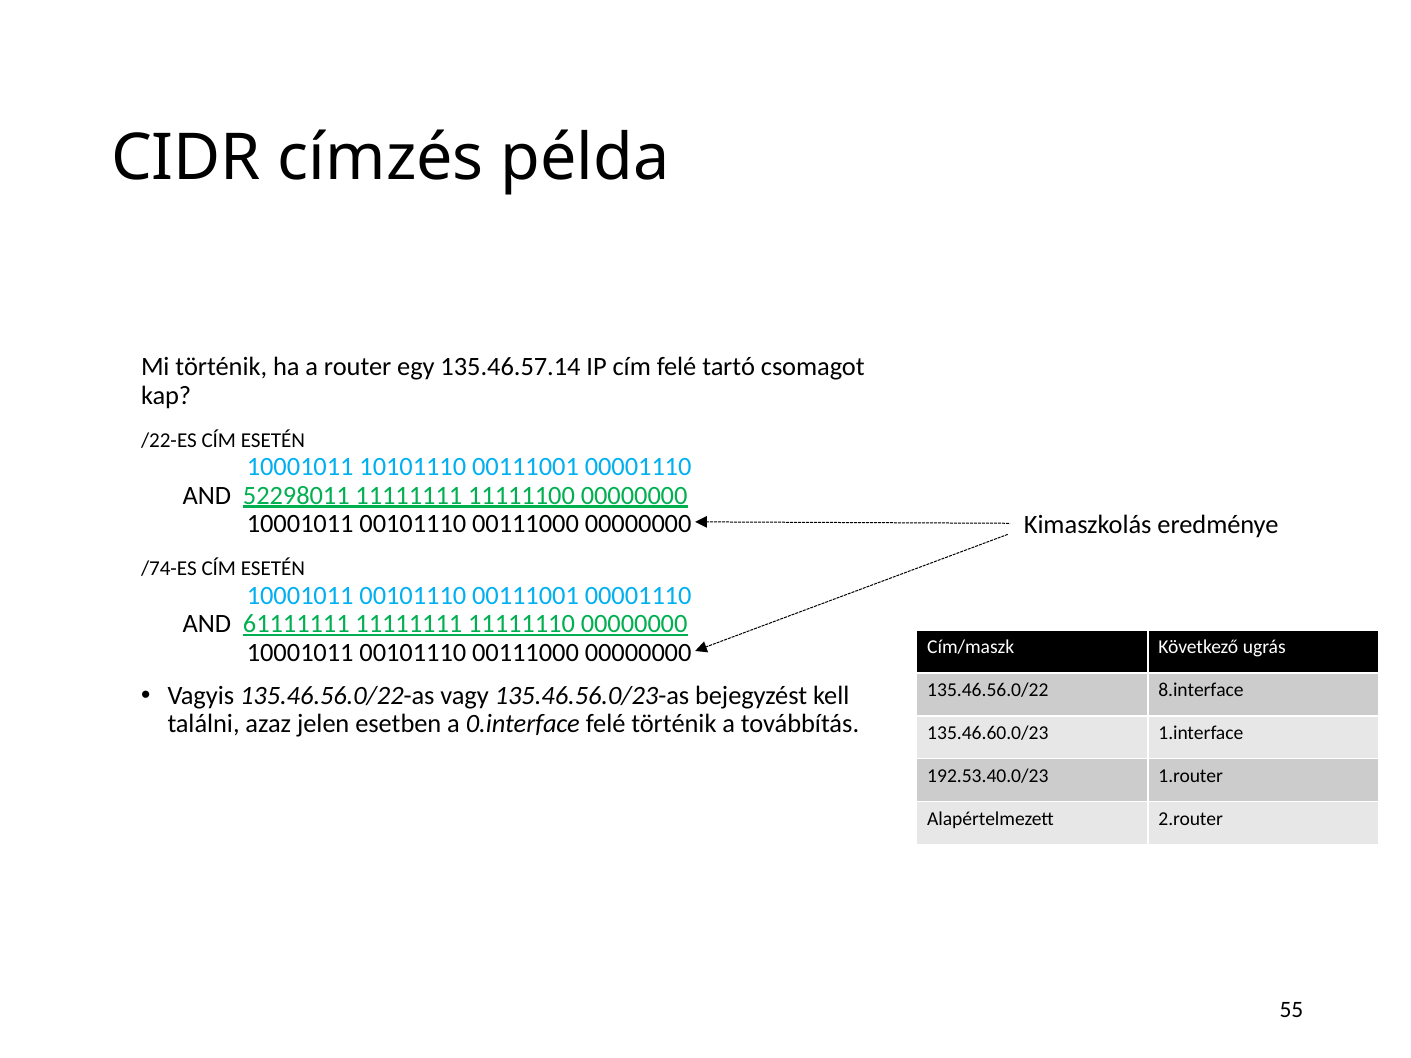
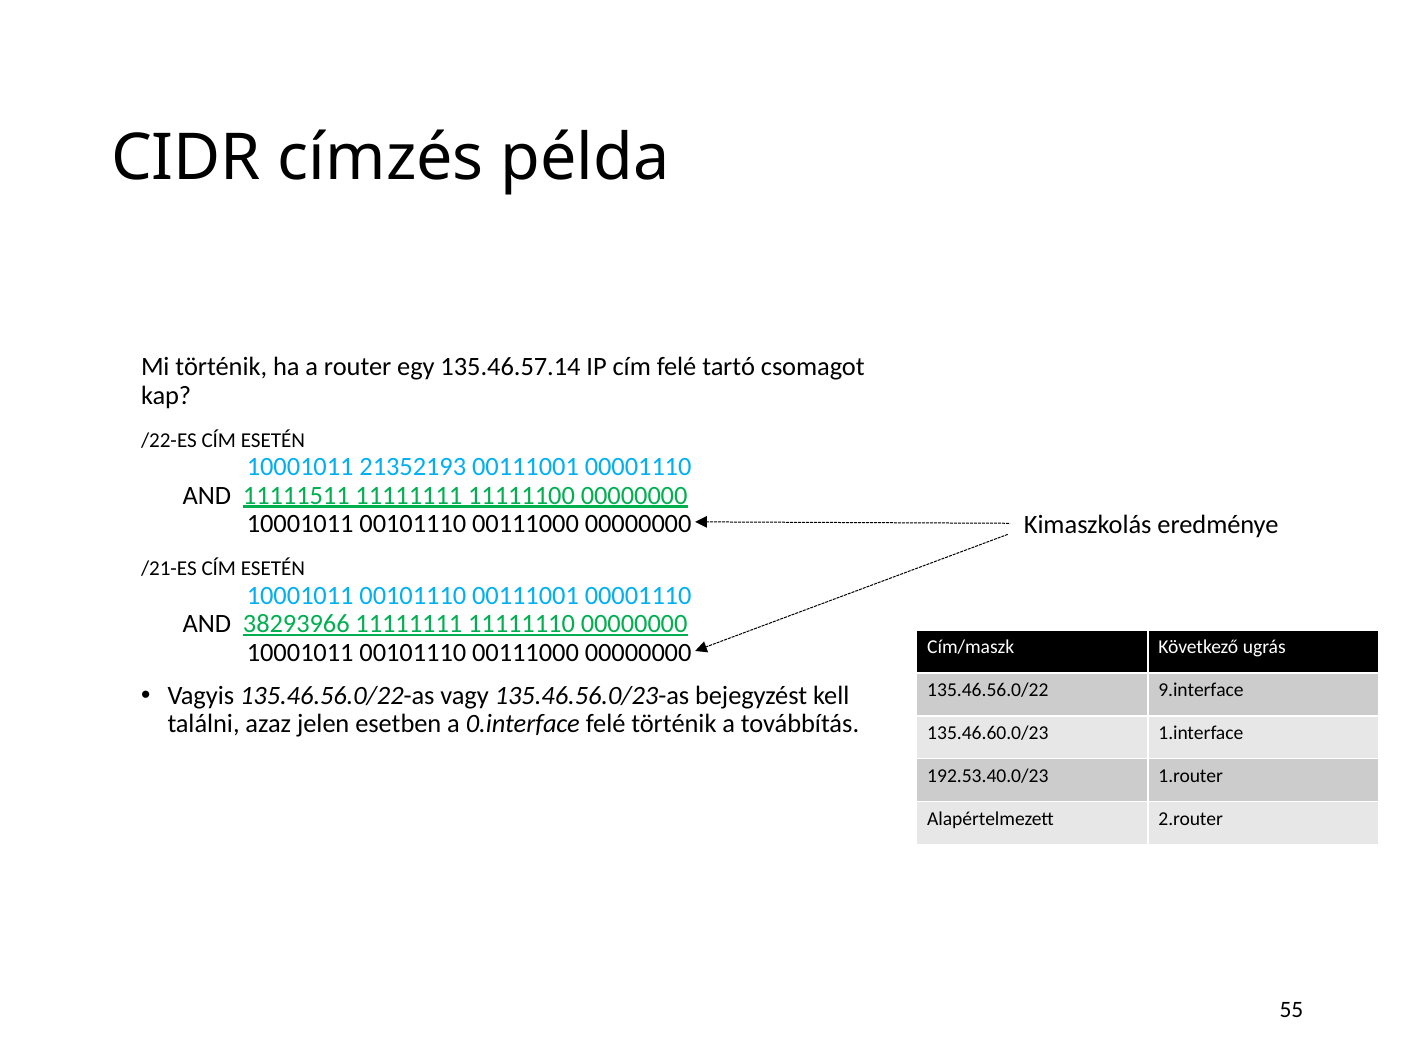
10101110: 10101110 -> 21352193 (413, 467)
52298011: 52298011 -> 11111511 (296, 496)
/74-ES: /74-ES -> /21-ES (169, 569)
61111111: 61111111 -> 38293966 (296, 624)
8.interface: 8.interface -> 9.interface (1201, 690)
